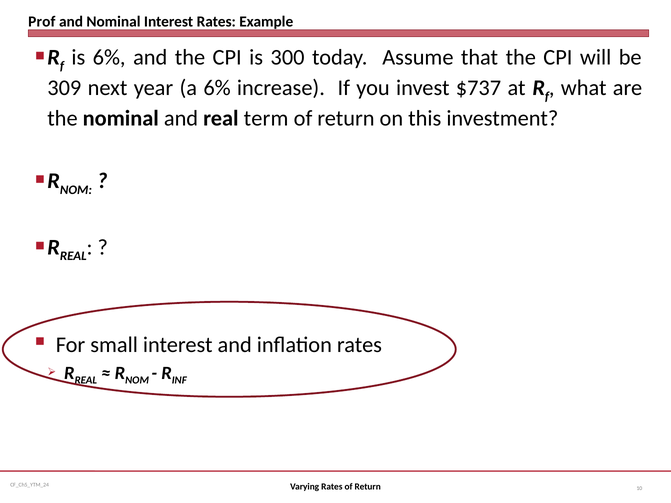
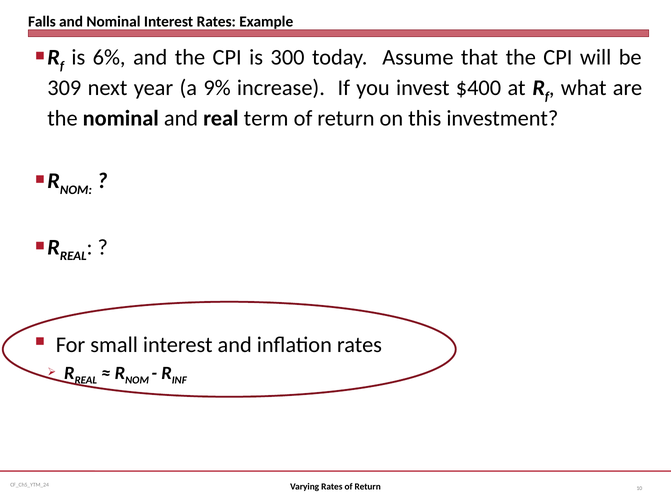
Prof: Prof -> Falls (42, 22)
a 6%: 6% -> 9% (217, 88)
$737: $737 -> $400 (478, 88)
